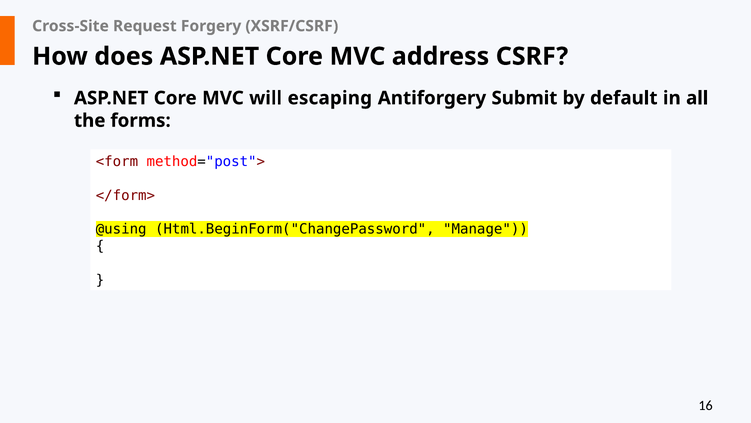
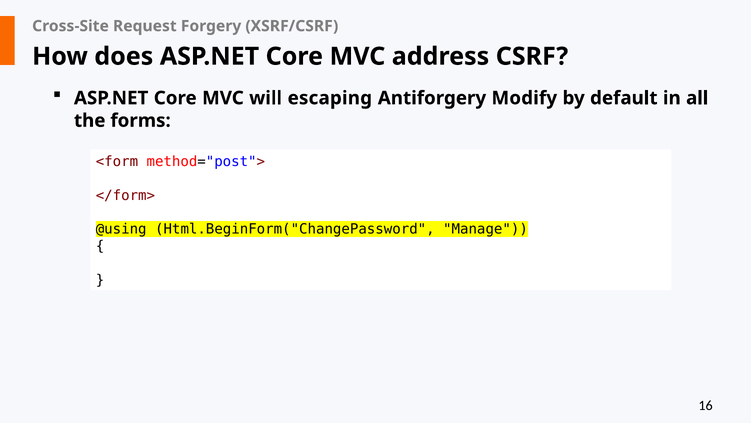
Submit: Submit -> Modify (524, 98)
